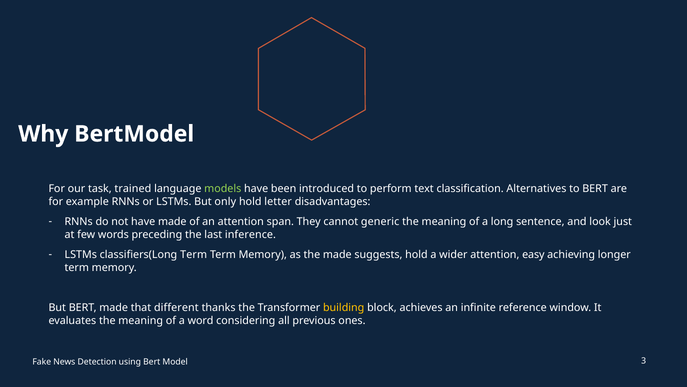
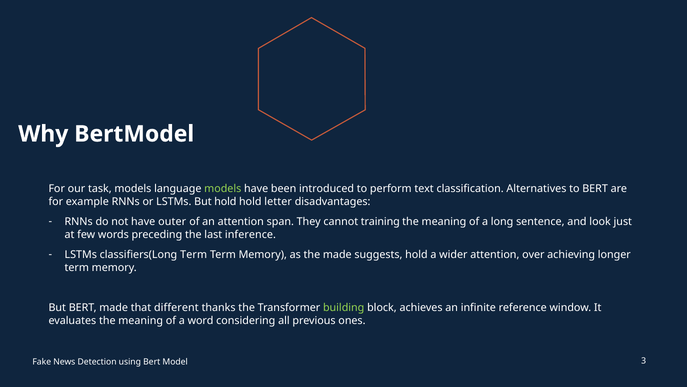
task trained: trained -> models (133, 188)
But only: only -> hold (225, 201)
have made: made -> outer (172, 221)
generic: generic -> training (380, 221)
easy: easy -> over (533, 254)
building colour: yellow -> light green (344, 307)
